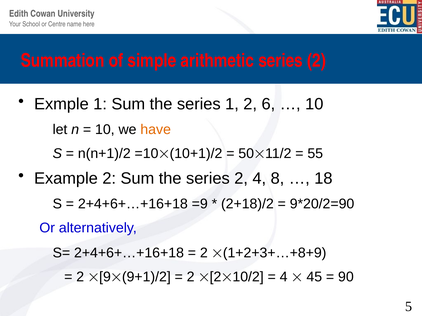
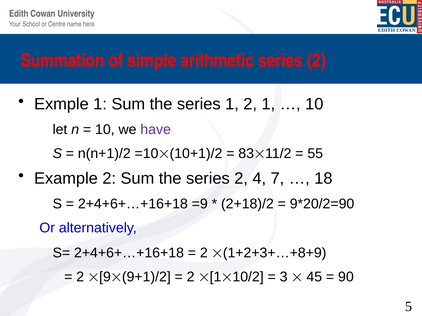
2 6: 6 -> 1 (268, 104)
have colour: orange -> purple (156, 130)
50: 50 -> 83 (246, 154)
8: 8 -> 7 (277, 179)
2: 2 -> 1 (216, 277)
4: 4 -> 3 (284, 277)
